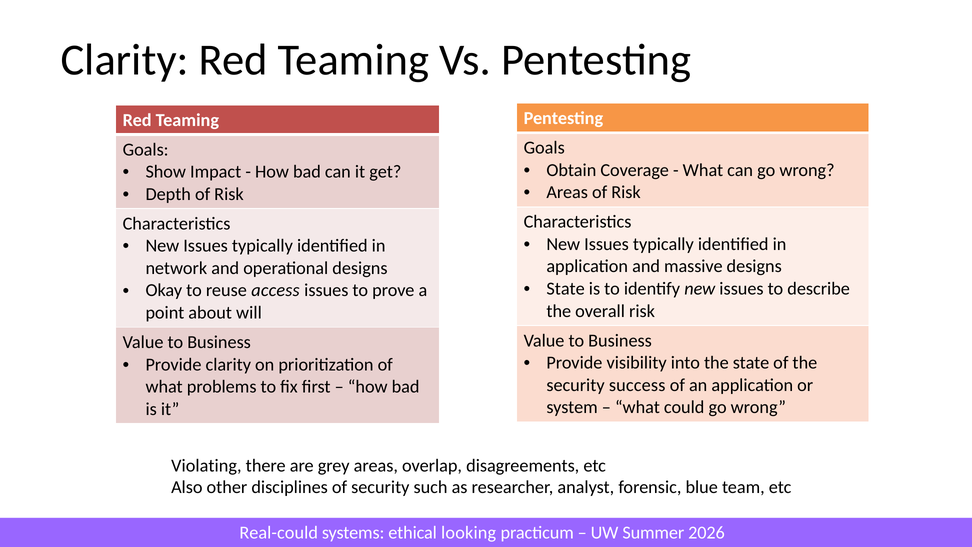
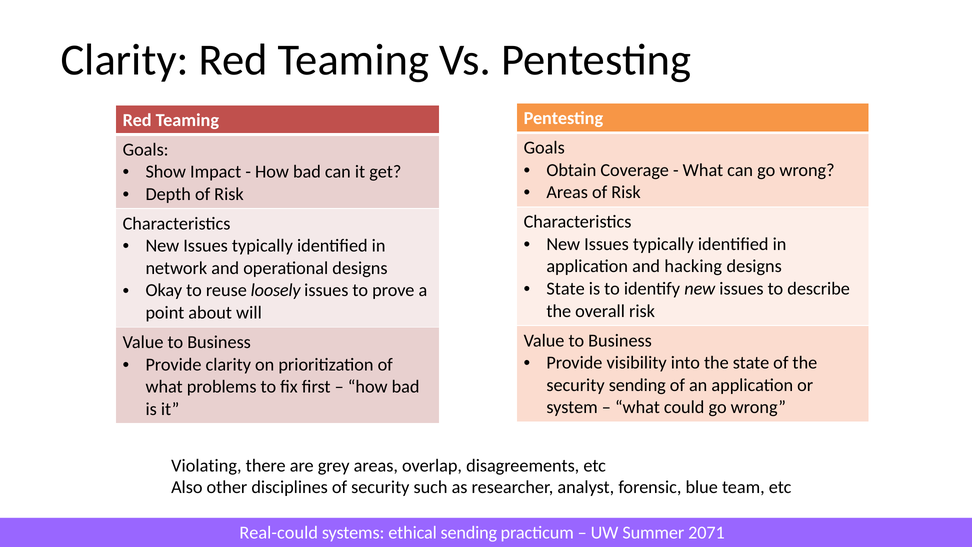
massive: massive -> hacking (693, 266)
access: access -> loosely (276, 290)
security success: success -> sending (637, 385)
ethical looking: looking -> sending (469, 532)
2026: 2026 -> 2071 (707, 532)
